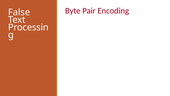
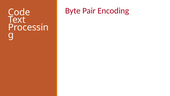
False: False -> Code (19, 12)
